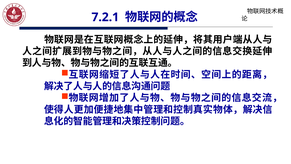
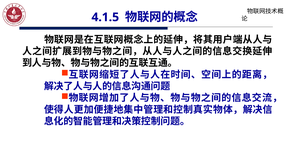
7.2.1: 7.2.1 -> 4.1.5 (105, 17)
